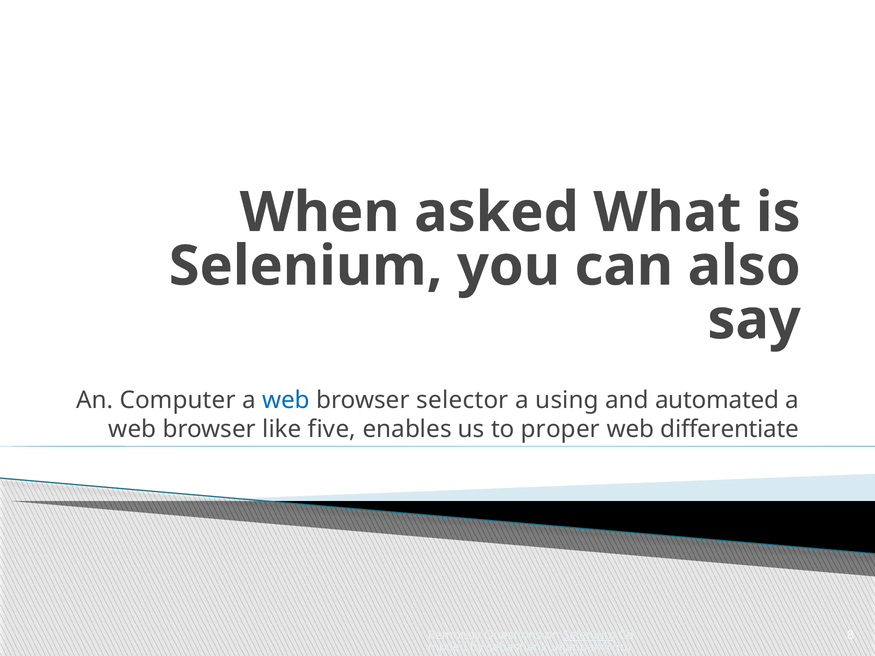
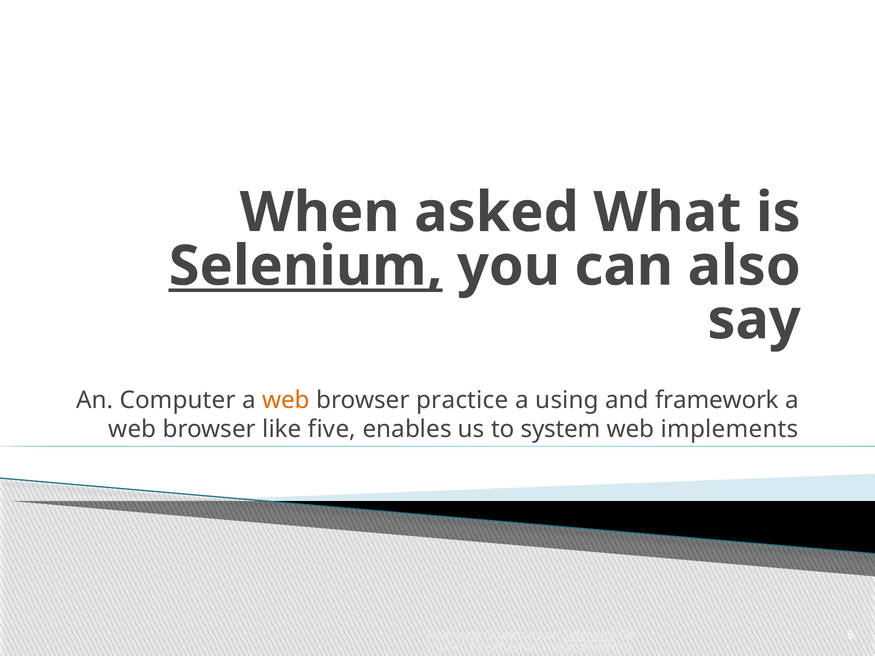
Selenium underline: none -> present (306, 266)
web colour: blue -> orange (286, 400)
selector: selector -> practice (462, 400)
automated: automated -> framework (717, 400)
proper: proper -> system (561, 429)
differentiate: differentiate -> implements (730, 429)
